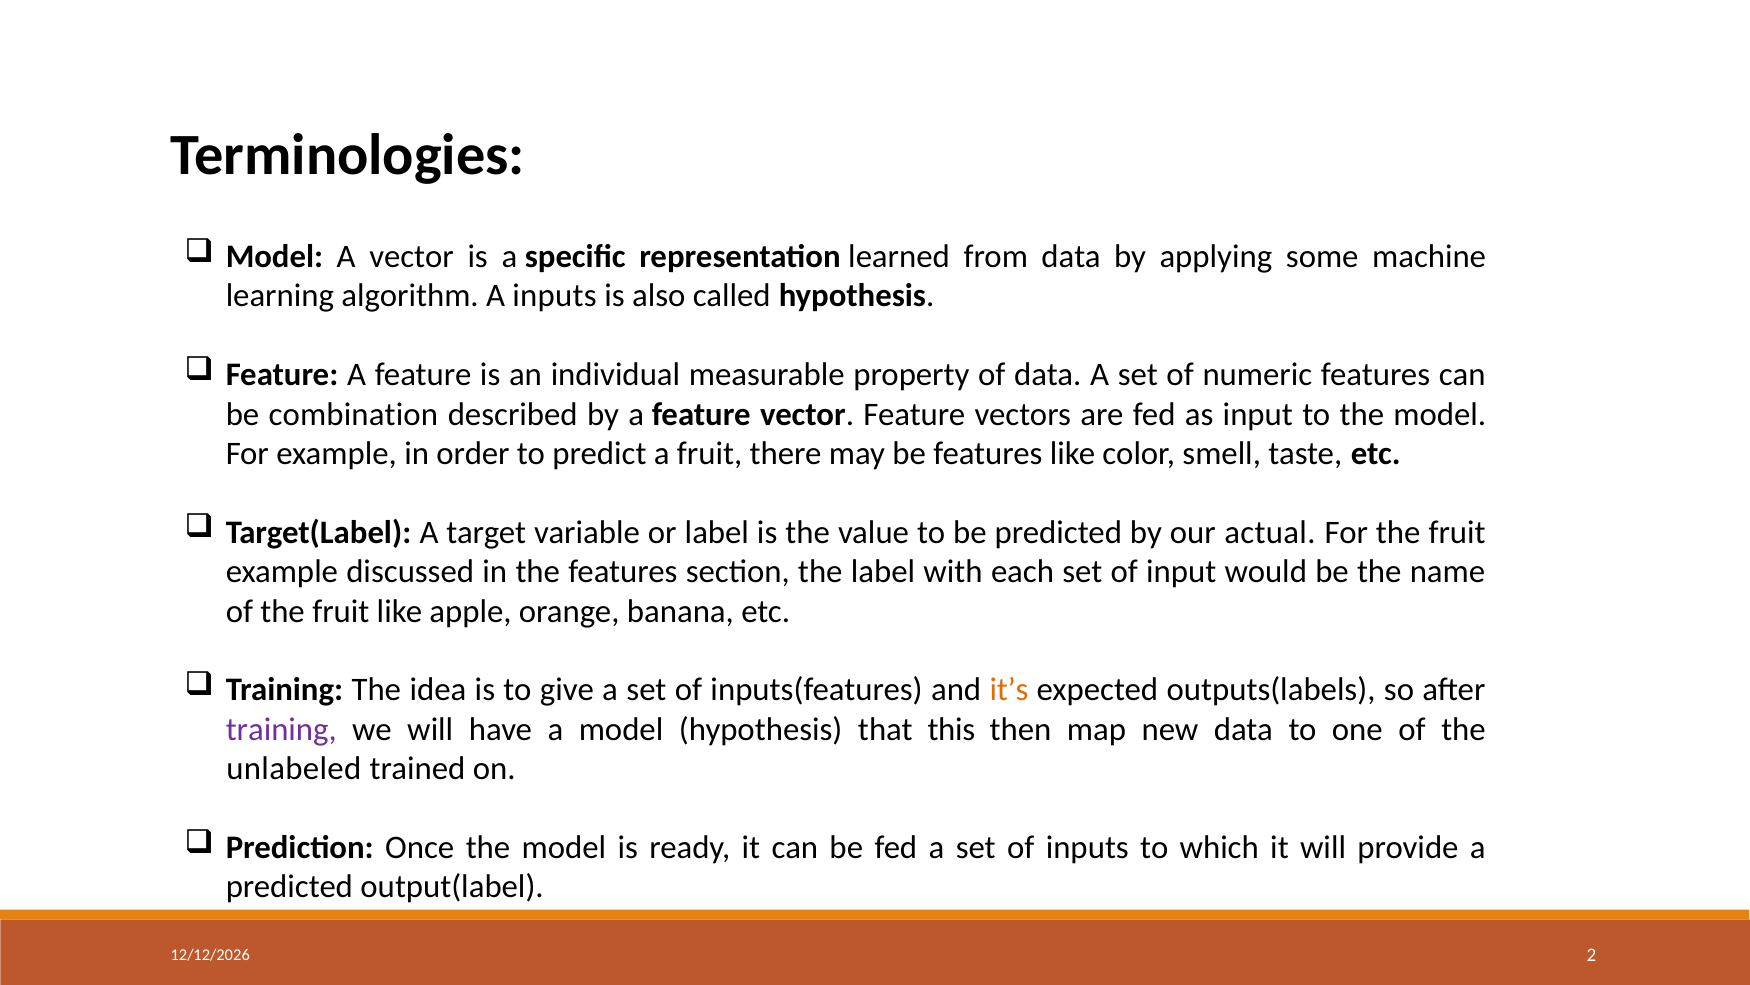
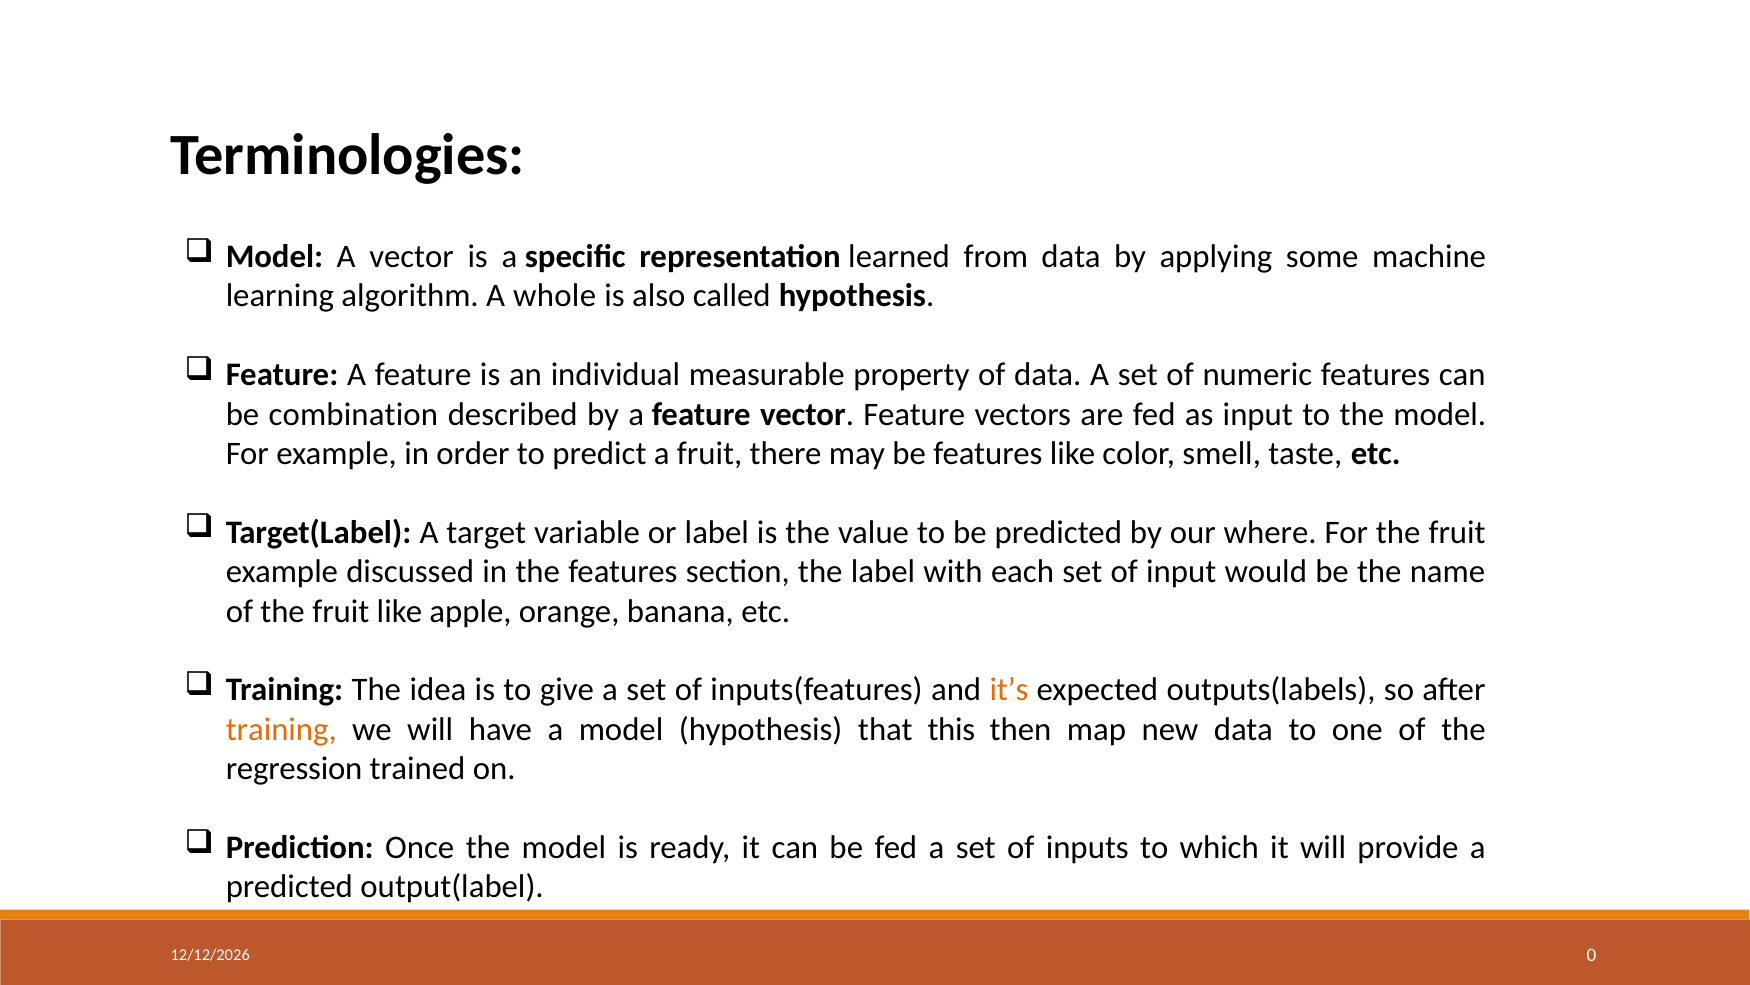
A inputs: inputs -> whole (555, 296)
actual: actual -> where (1270, 532)
training colour: purple -> orange (281, 729)
unlabeled: unlabeled -> regression (294, 768)
2: 2 -> 0 (1591, 955)
